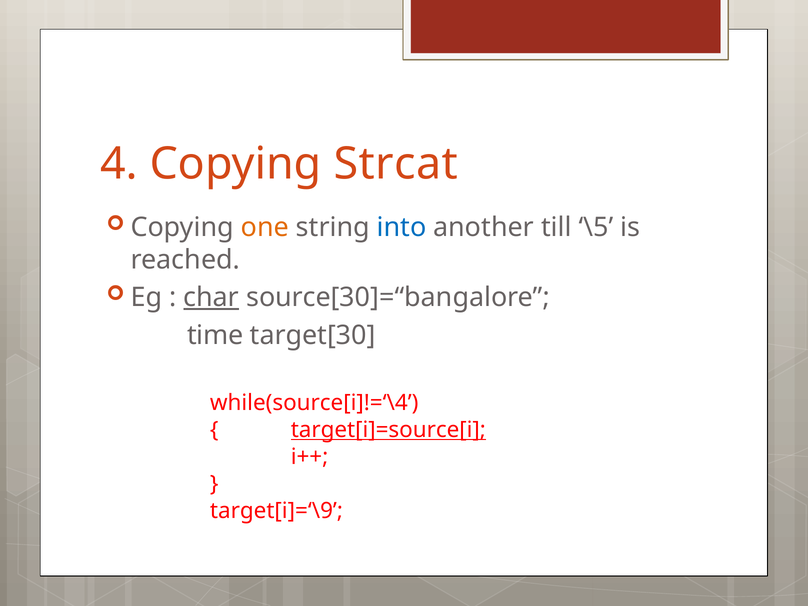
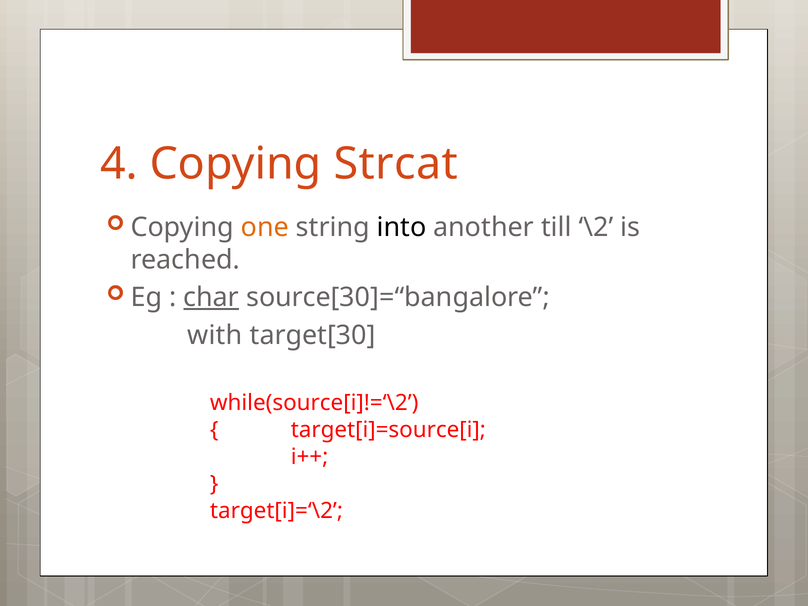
into colour: blue -> black (402, 227)
\5: \5 -> \2 (596, 227)
time: time -> with (215, 335)
while(source[i]!=‘\4: while(source[i]!=‘\4 -> while(source[i]!=‘\2 (314, 403)
target[i]=source[i underline: present -> none (388, 430)
target[i]=‘\9: target[i]=‘\9 -> target[i]=‘\2 (276, 511)
